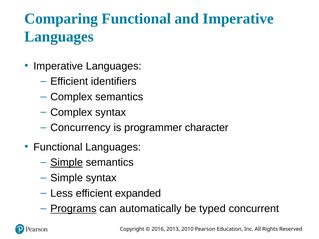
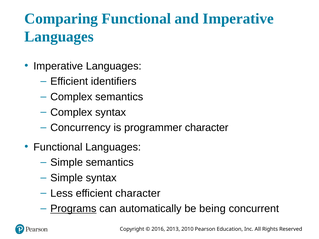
Simple underline: present -> none (67, 163)
efficient expanded: expanded -> character (138, 194)
typed: typed -> being (212, 209)
